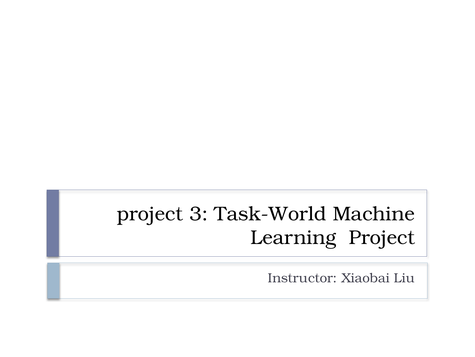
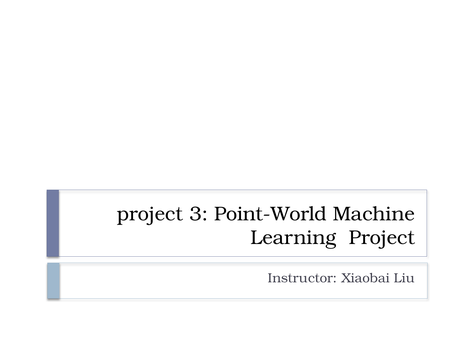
Task-World: Task-World -> Point-World (270, 214)
